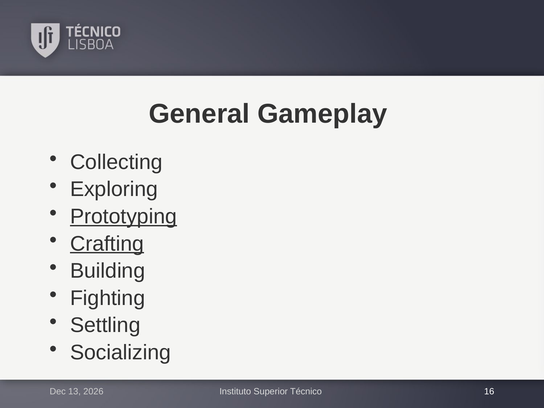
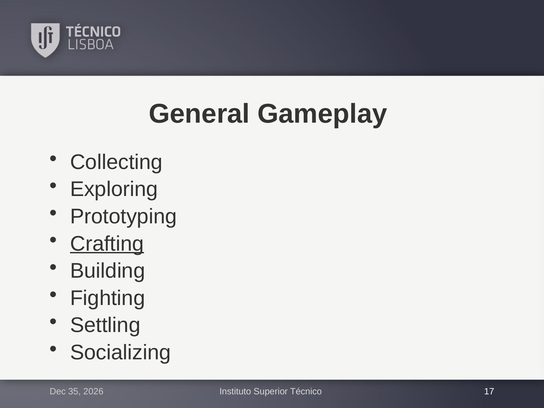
Prototyping underline: present -> none (123, 216)
13: 13 -> 35 (75, 391)
16: 16 -> 17 (489, 391)
